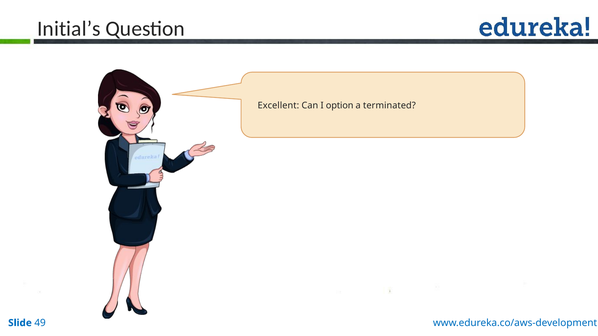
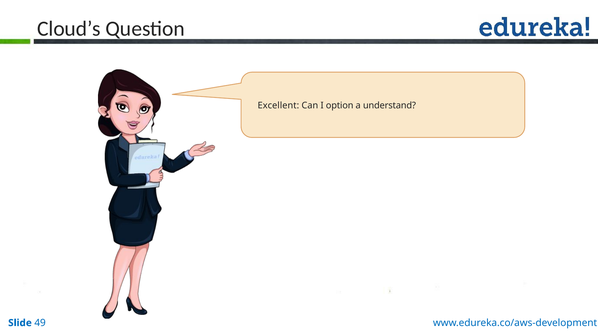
Initial’s: Initial’s -> Cloud’s (69, 29)
terminated: terminated -> understand (389, 105)
